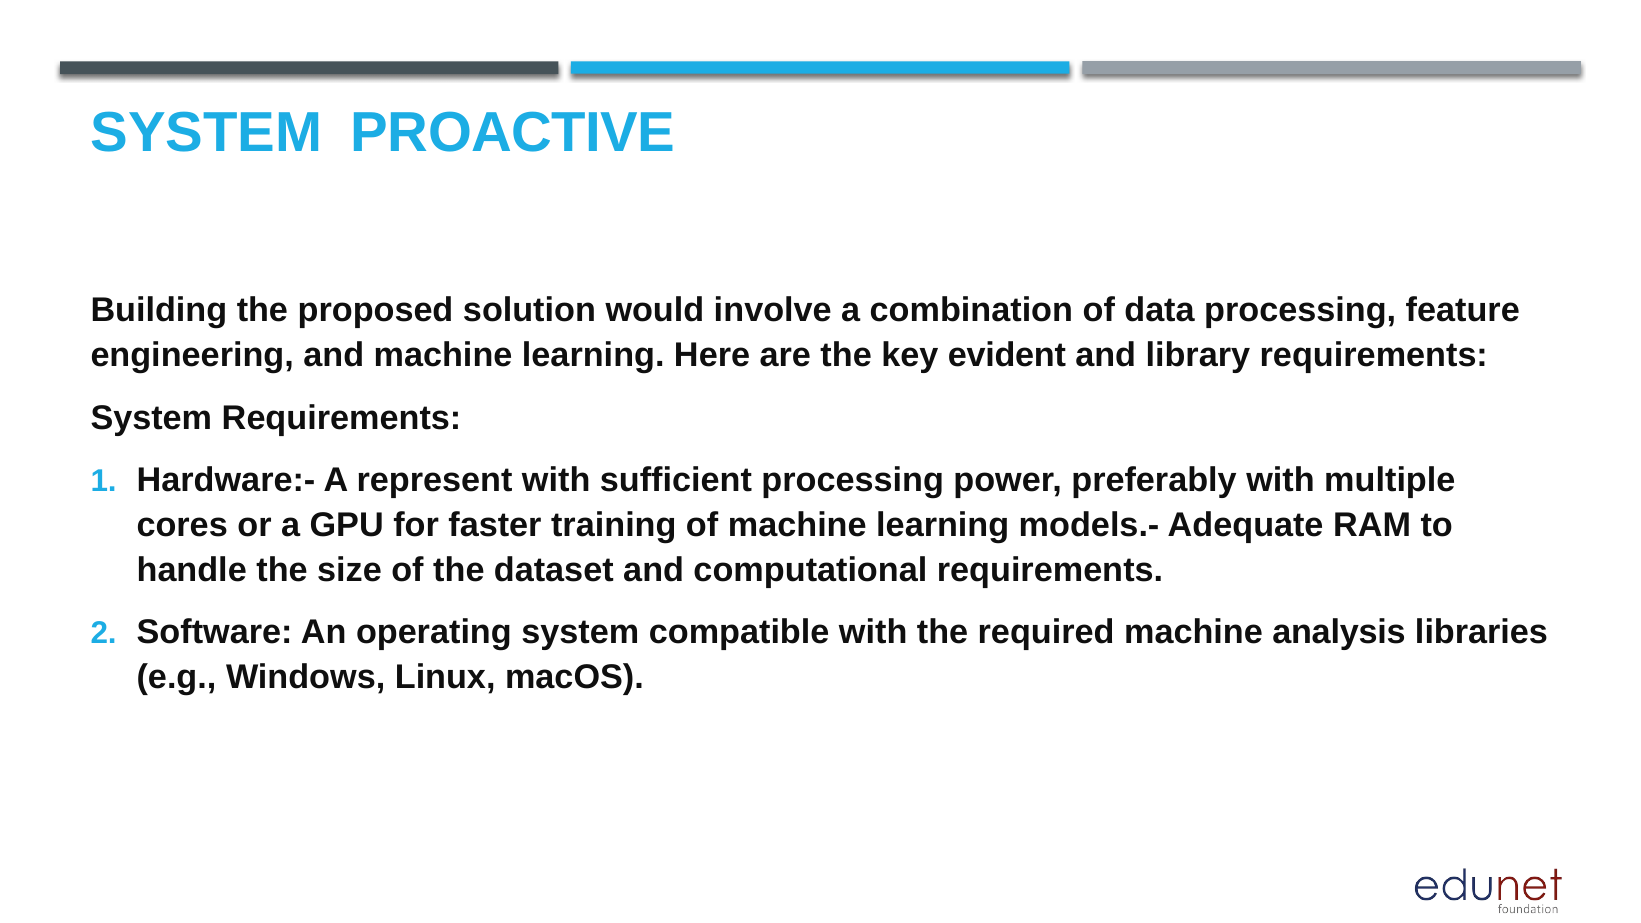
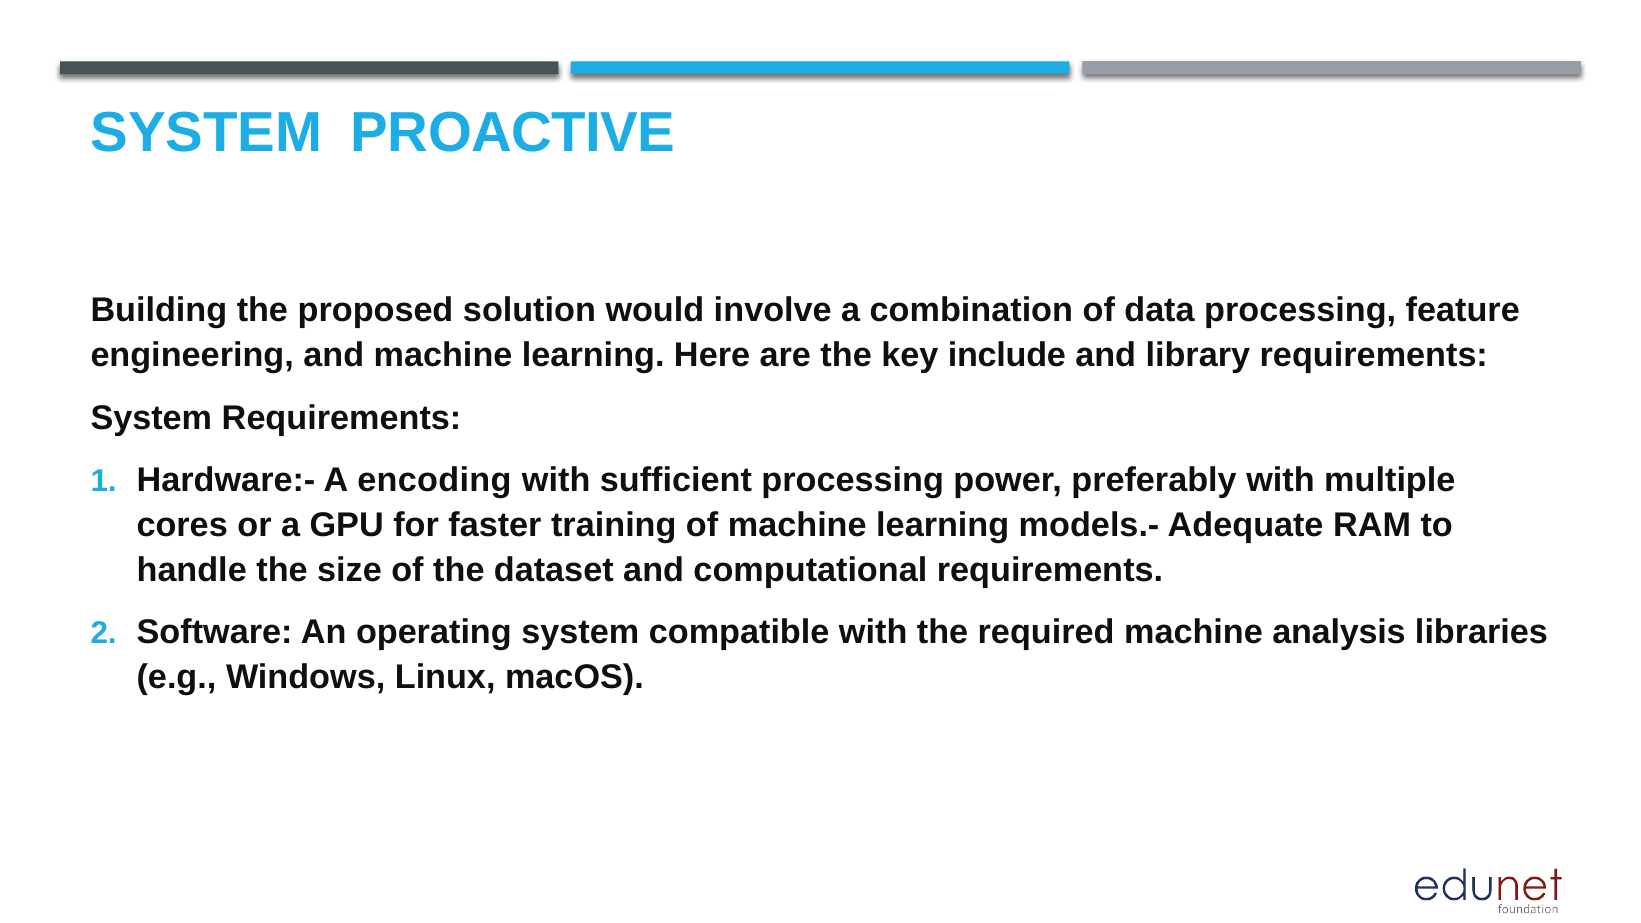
evident: evident -> include (1007, 356)
represent: represent -> encoding (434, 480)
